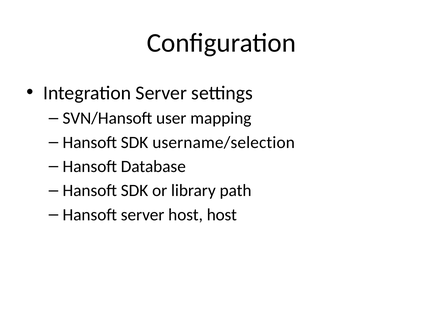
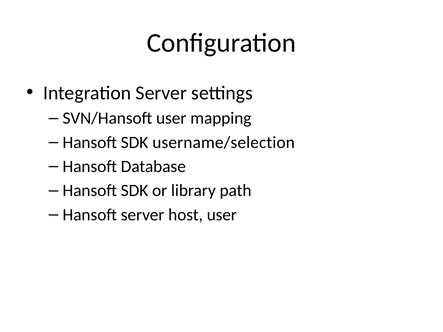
host host: host -> user (222, 215)
